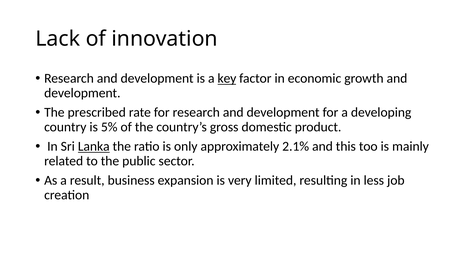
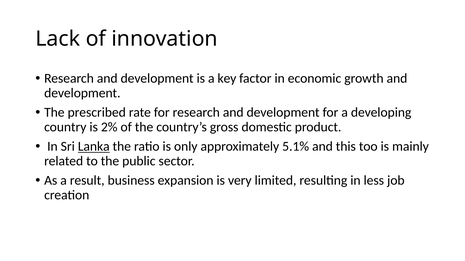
key underline: present -> none (227, 79)
5%: 5% -> 2% (109, 127)
2.1%: 2.1% -> 5.1% (296, 147)
